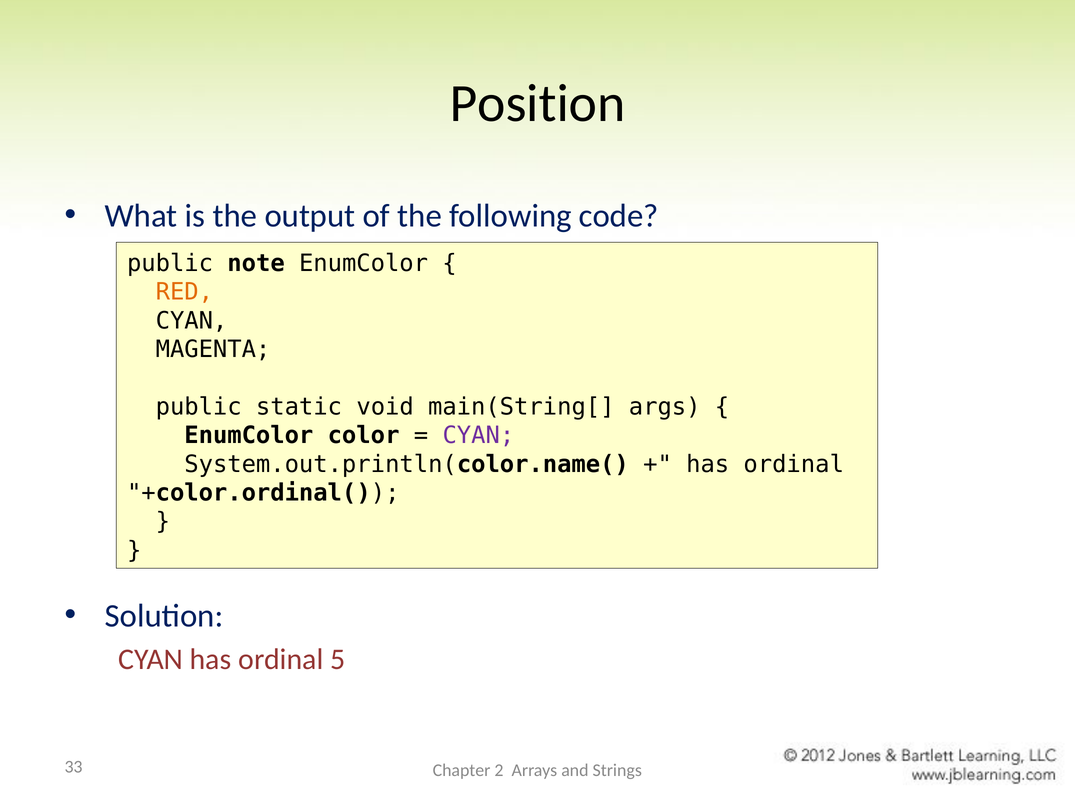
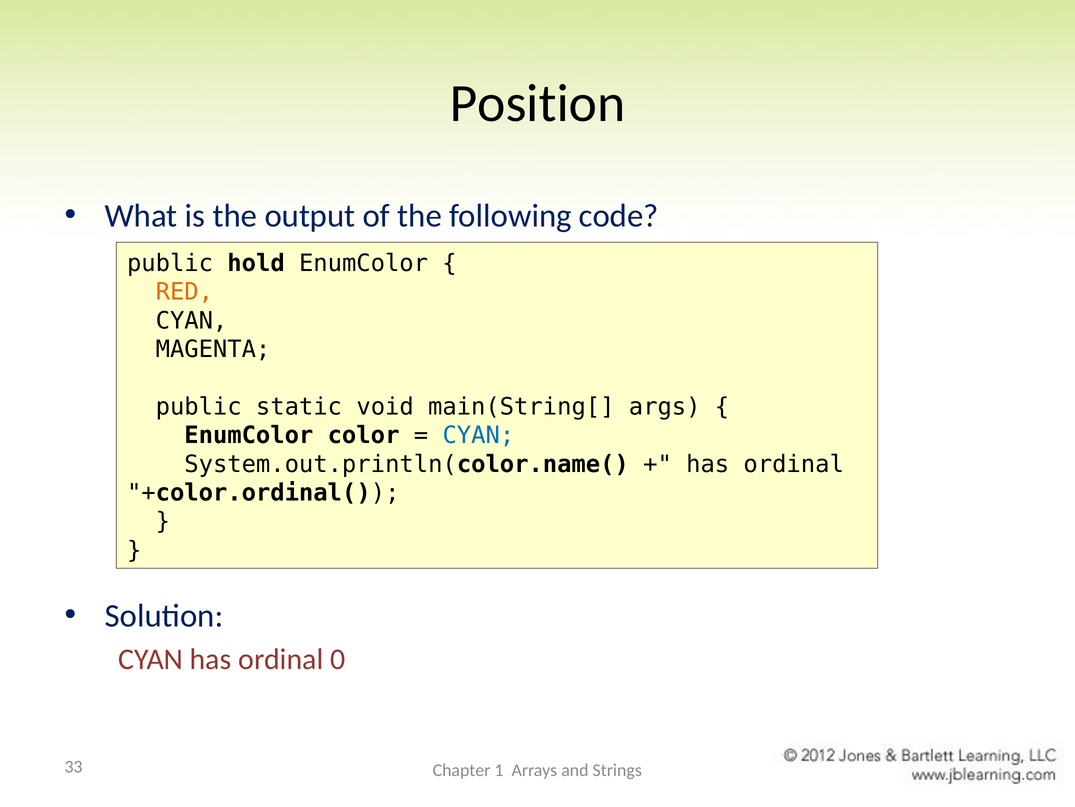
note: note -> hold (256, 263)
CYAN colour: purple -> blue (478, 435)
5: 5 -> 0 (338, 659)
2: 2 -> 1 (499, 770)
